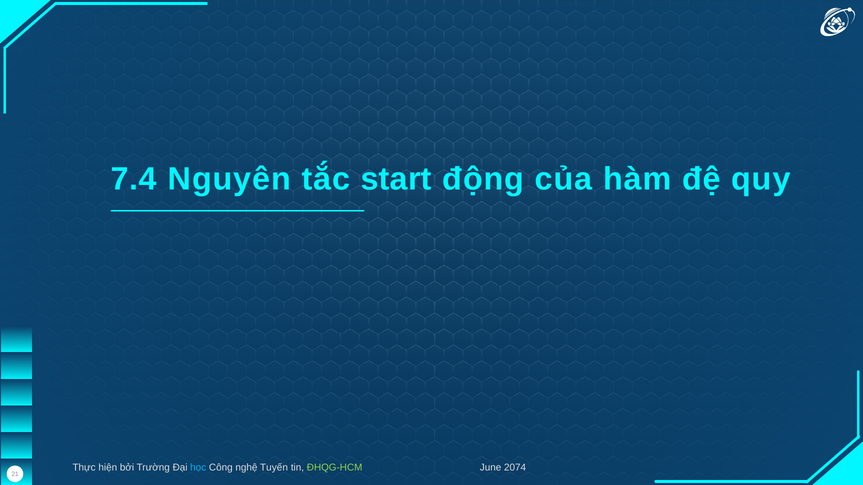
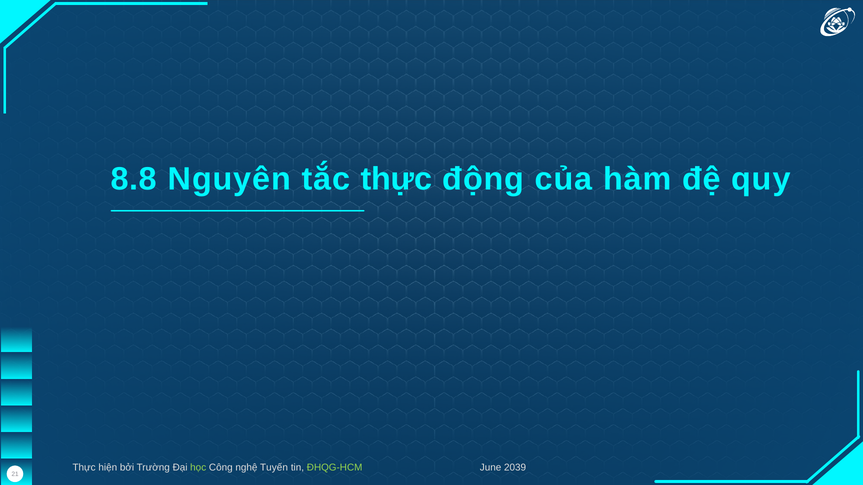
7.4: 7.4 -> 8.8 (134, 179)
tắc start: start -> thực (396, 179)
học colour: light blue -> light green (198, 468)
2074: 2074 -> 2039 (515, 468)
